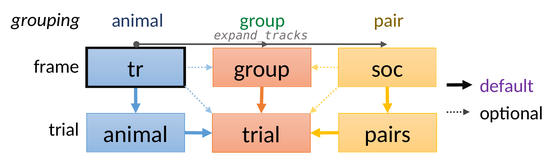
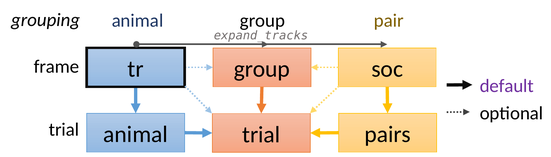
group colour: green -> black (262, 21)
